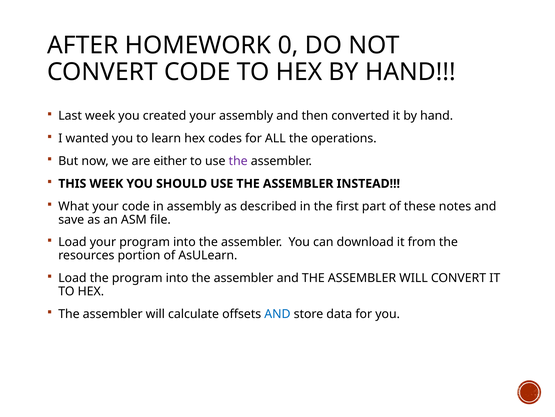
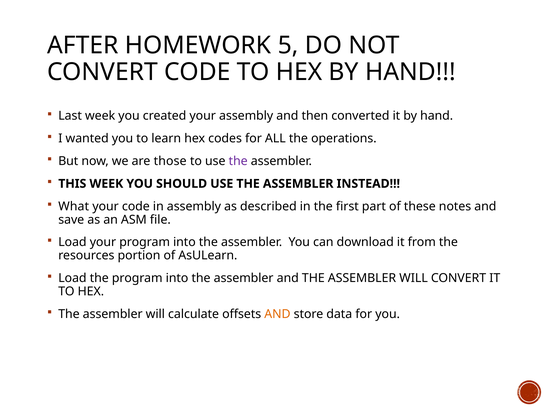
0: 0 -> 5 (288, 45)
either: either -> those (170, 161)
AND colour: blue -> orange (277, 313)
